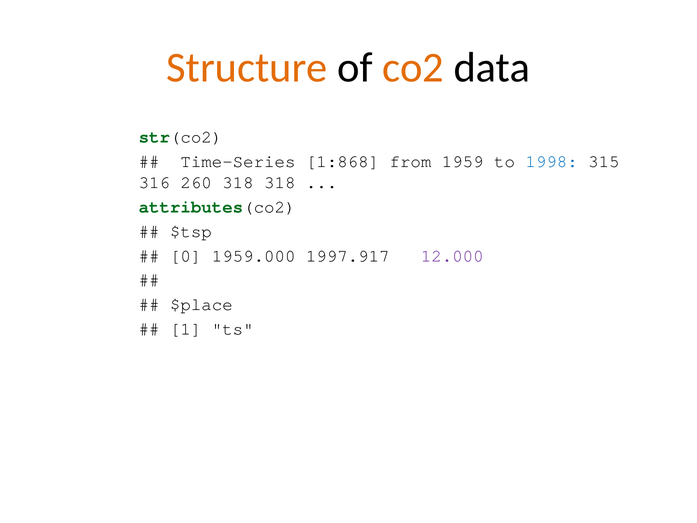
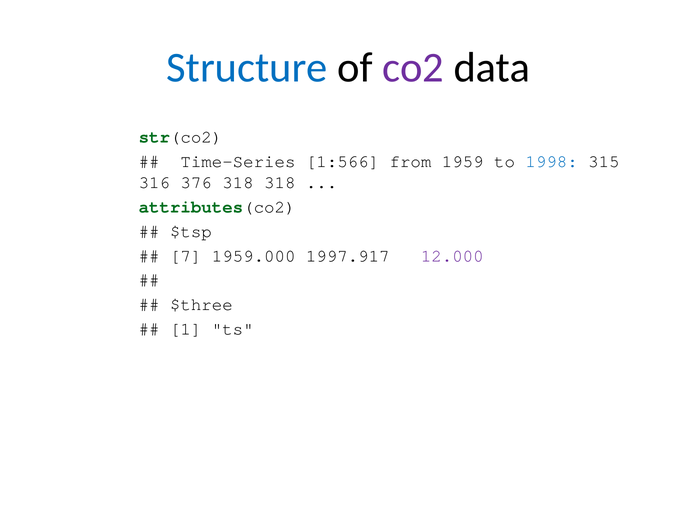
Structure colour: orange -> blue (247, 67)
co2 colour: orange -> purple (413, 67)
1:868: 1:868 -> 1:566 (343, 162)
260: 260 -> 376 (196, 182)
0: 0 -> 7 (186, 256)
$place: $place -> $three (201, 304)
